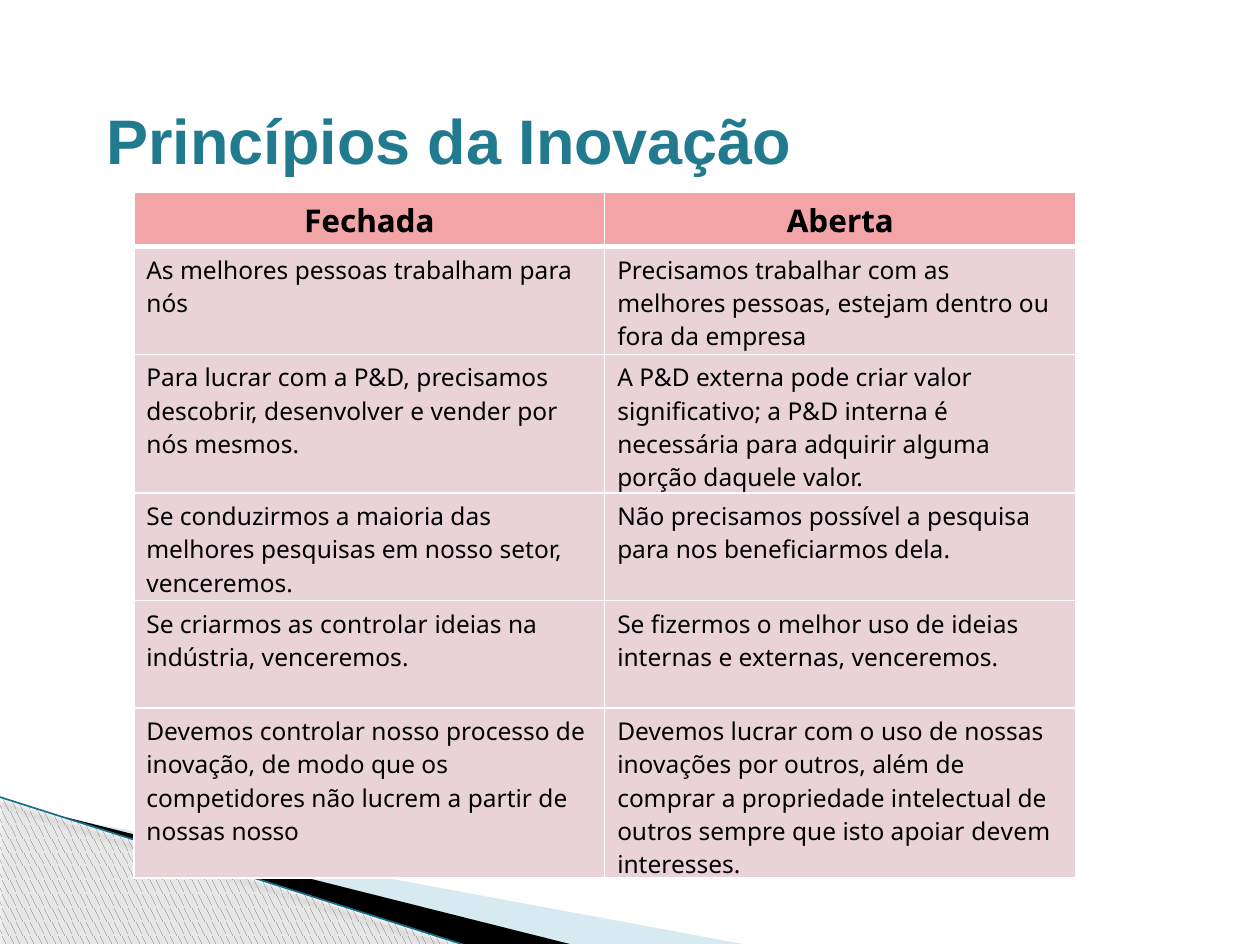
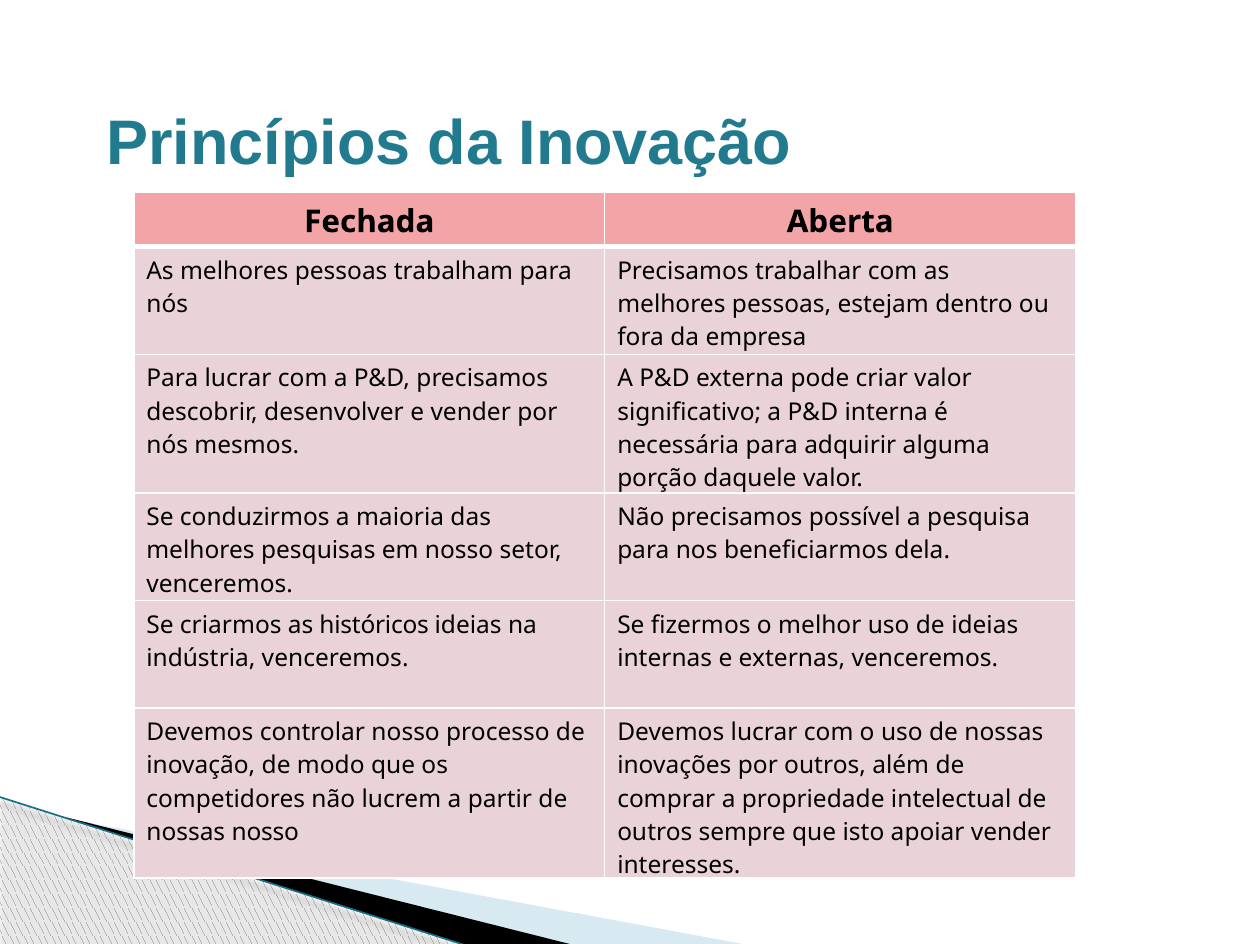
as controlar: controlar -> históricos (374, 625)
apoiar devem: devem -> vender (1011, 833)
